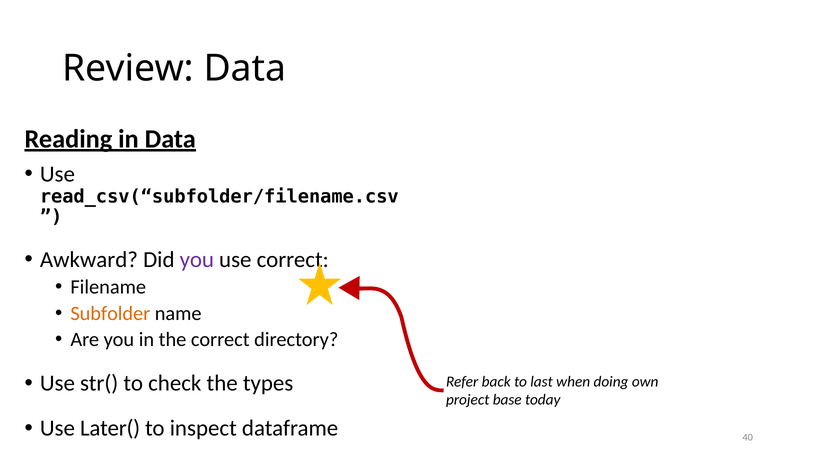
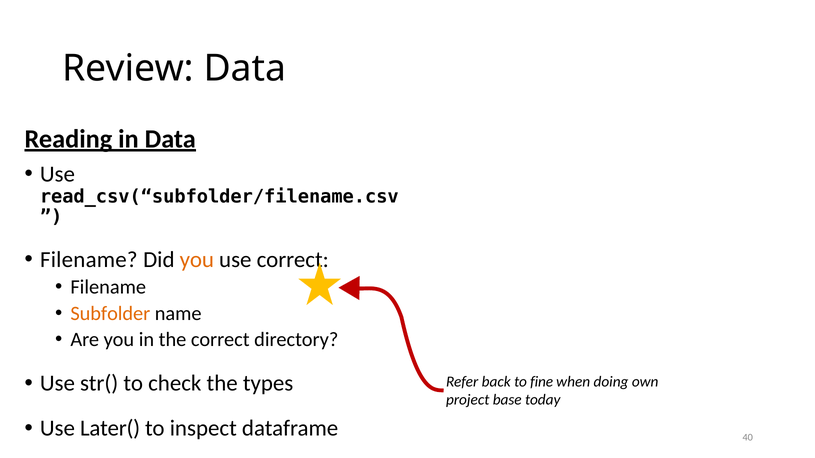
Awkward: Awkward -> Filename (89, 260)
you colour: purple -> orange (197, 260)
last: last -> fine (542, 382)
